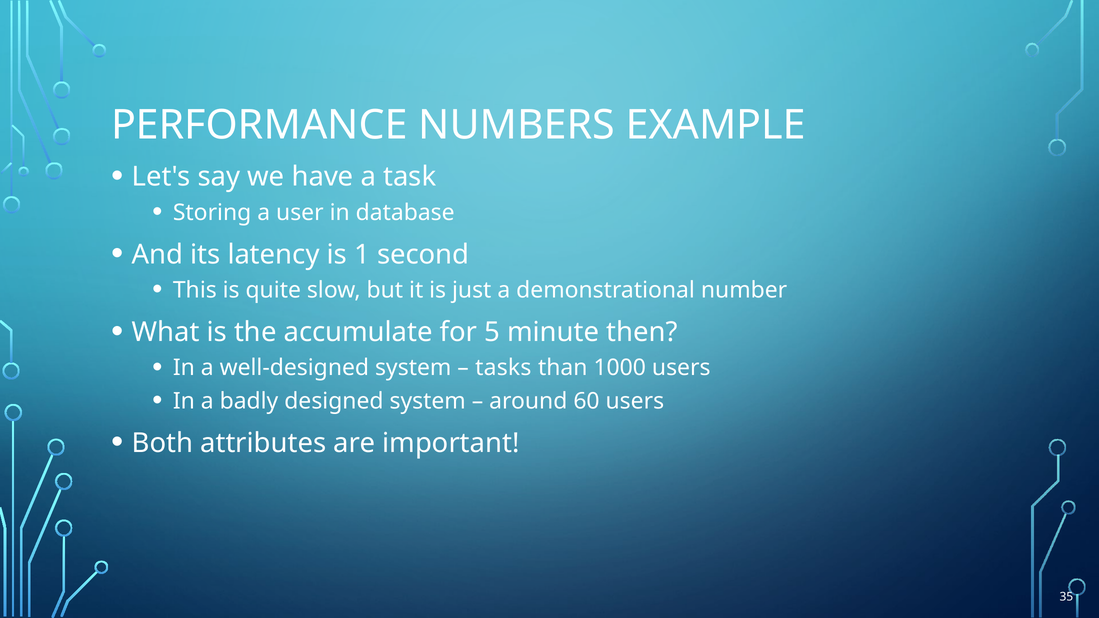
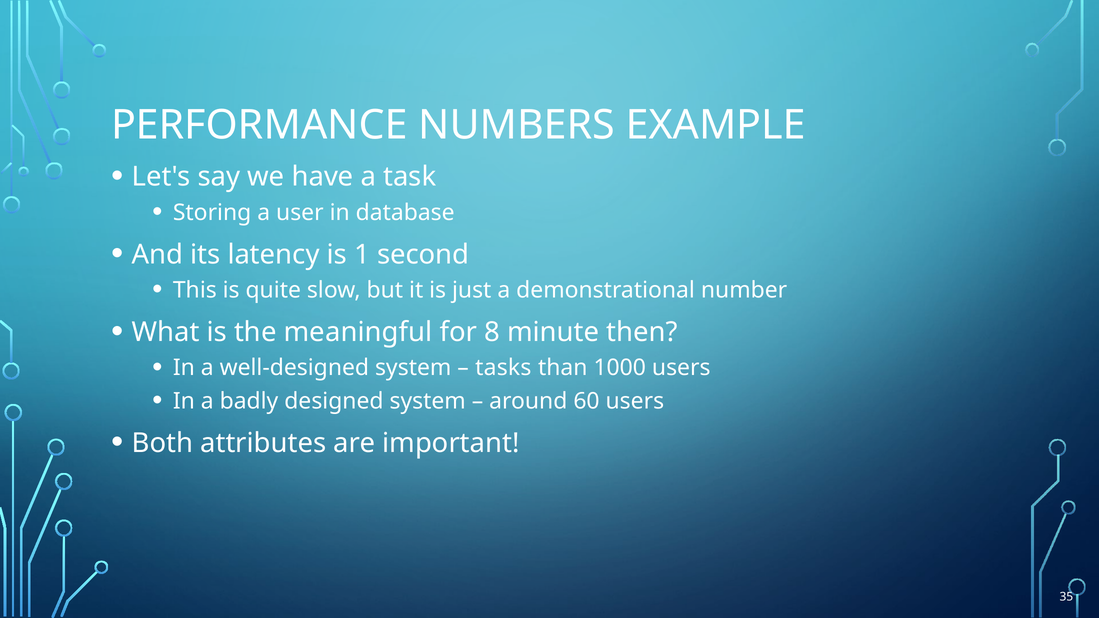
accumulate: accumulate -> meaningful (358, 332)
5: 5 -> 8 (492, 332)
